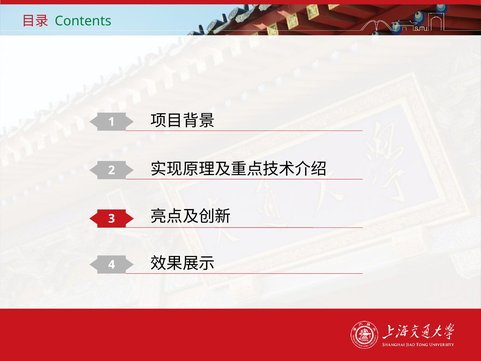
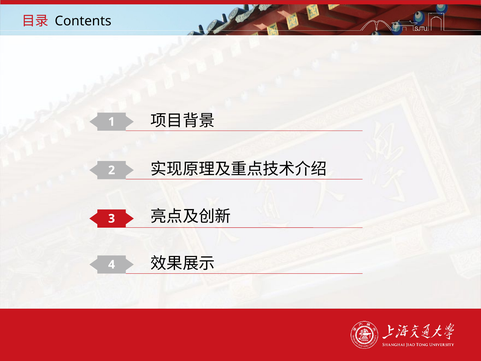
Contents colour: green -> black (83, 21)
